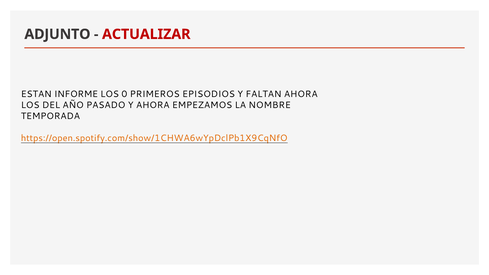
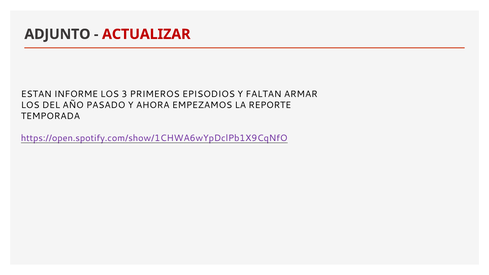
0: 0 -> 3 (124, 94)
FALTAN AHORA: AHORA -> ARMAR (301, 94)
NOMBRE: NOMBRE -> REPORTE (270, 105)
https://open.spotify.com/show/1CHWA6wYpDclPb1X9CqNfO colour: orange -> purple (154, 138)
